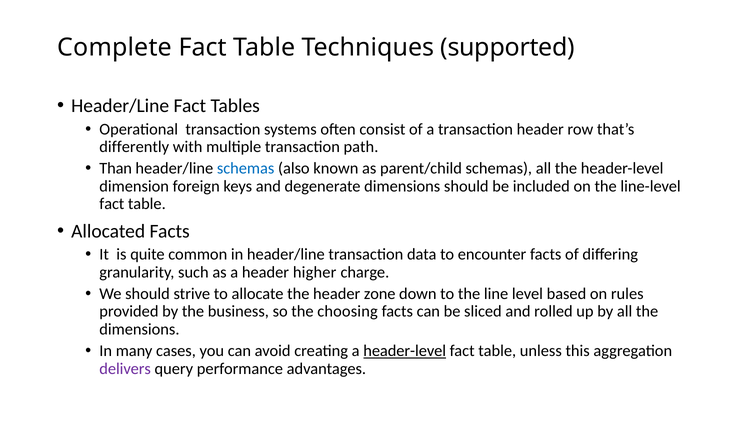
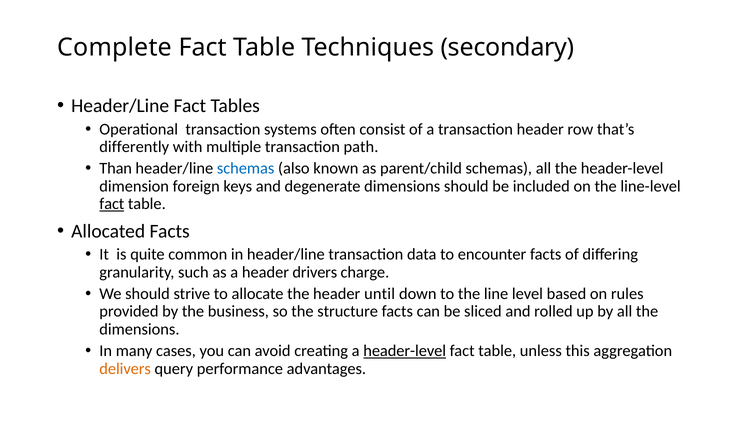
supported: supported -> secondary (508, 47)
fact underline: none -> present (112, 204)
higher: higher -> drivers (315, 272)
zone: zone -> until (380, 294)
choosing: choosing -> structure (348, 311)
delivers colour: purple -> orange (125, 368)
